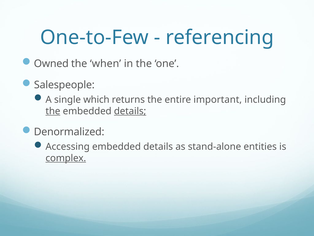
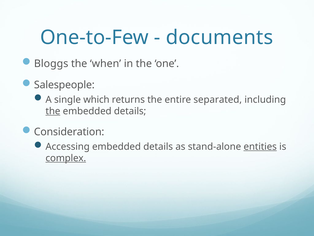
referencing: referencing -> documents (220, 37)
Owned: Owned -> Bloggs (51, 64)
important: important -> separated (218, 99)
details underline: present -> none (130, 111)
Denormalized: Denormalized -> Consideration (69, 132)
entities underline: none -> present (260, 146)
